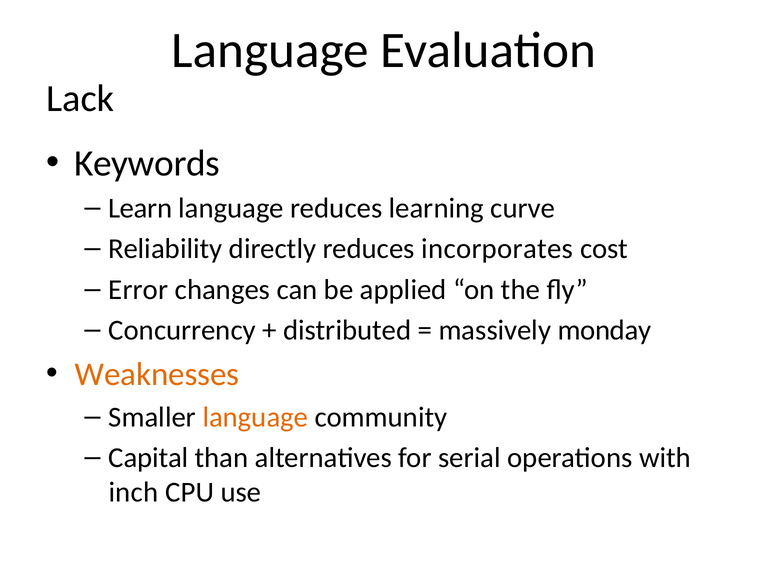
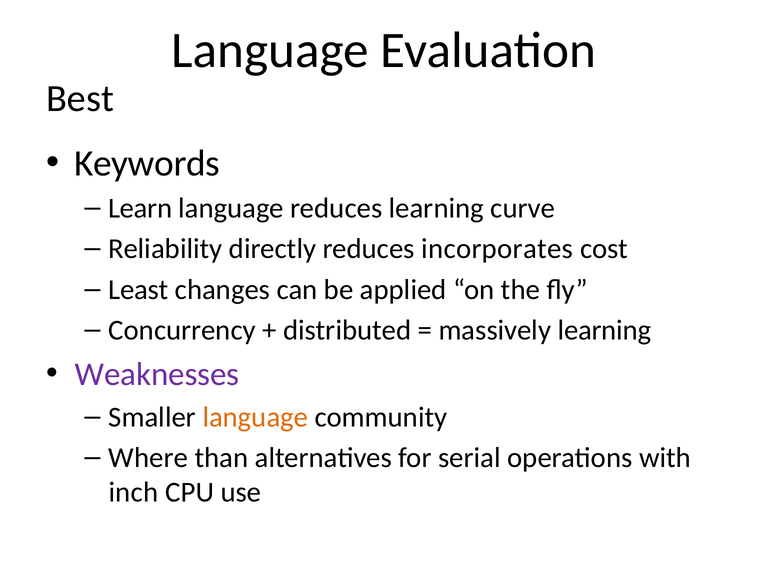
Lack: Lack -> Best (80, 99)
Error: Error -> Least (139, 289)
massively monday: monday -> learning (604, 330)
Weaknesses colour: orange -> purple (157, 374)
Capital: Capital -> Where (148, 458)
